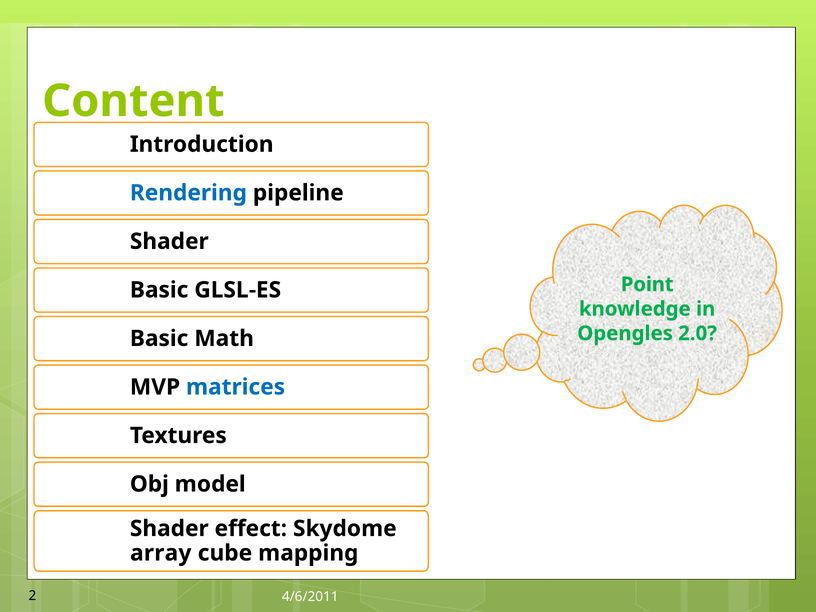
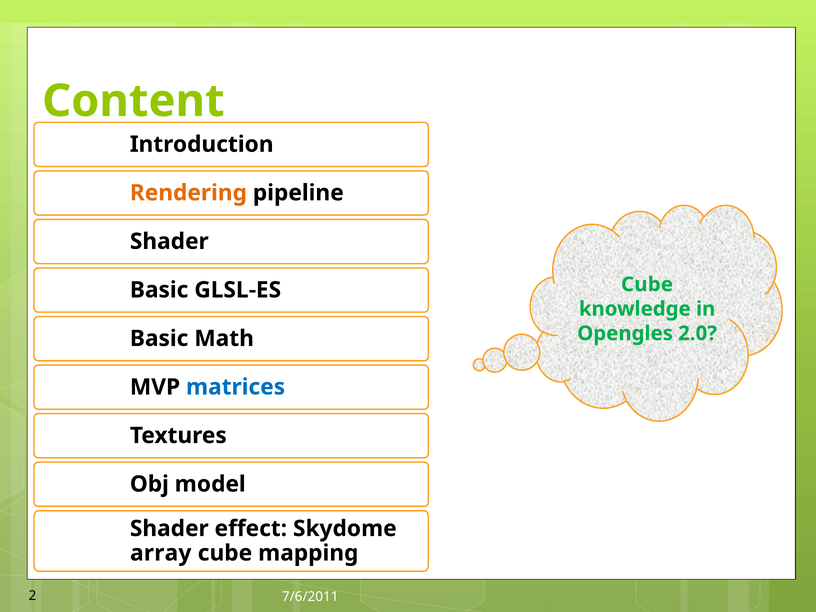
Rendering colour: blue -> orange (188, 193)
Point: Point -> Cube (647, 284)
4/6/2011: 4/6/2011 -> 7/6/2011 (310, 597)
